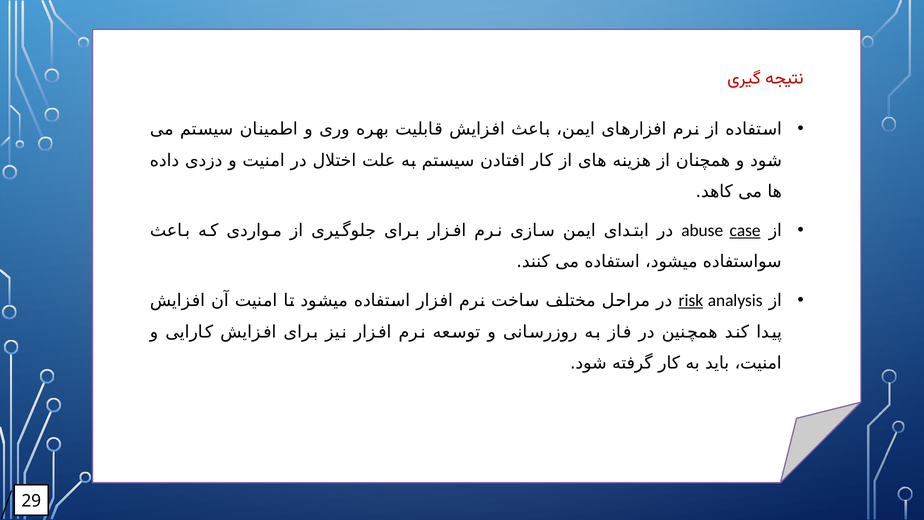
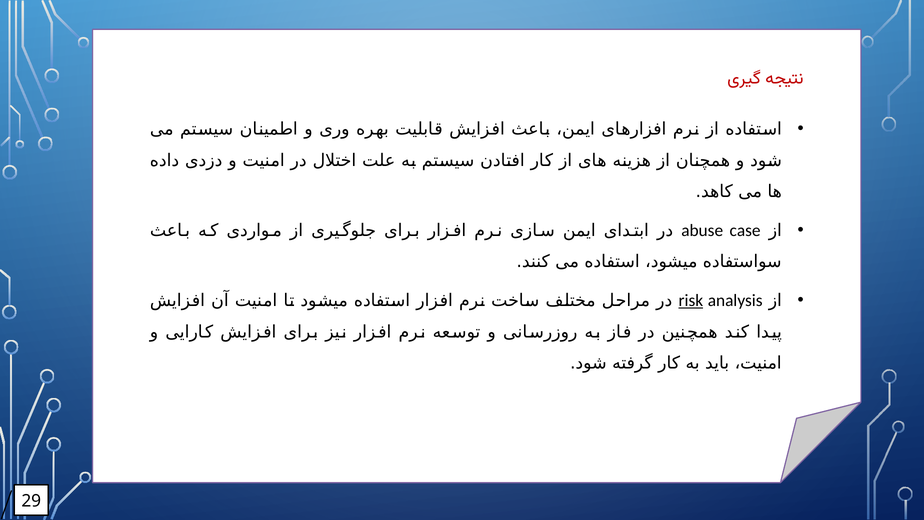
case underline: present -> none (745, 230)
